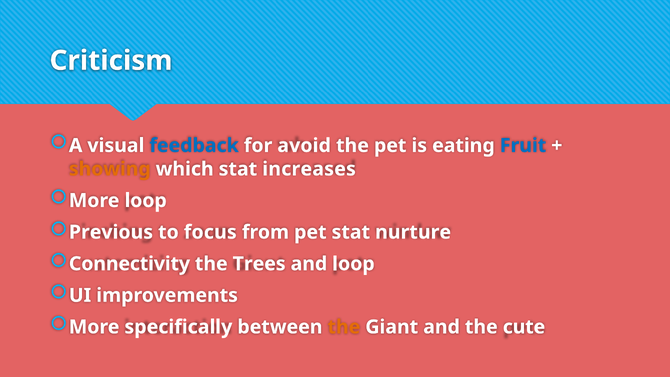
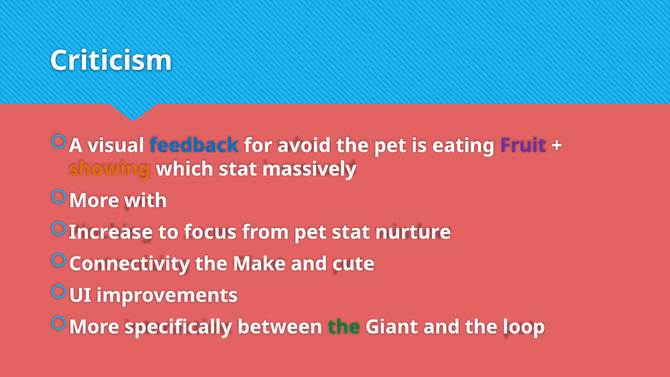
Fruit colour: blue -> purple (523, 146)
increases: increases -> massively (309, 169)
More loop: loop -> with (146, 201)
Previous: Previous -> Increase (111, 232)
Trees: Trees -> Make (259, 264)
and loop: loop -> cute (354, 264)
the colour: orange -> green (344, 327)
cute: cute -> loop (524, 327)
